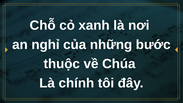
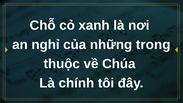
bước: bước -> trong (153, 45)
